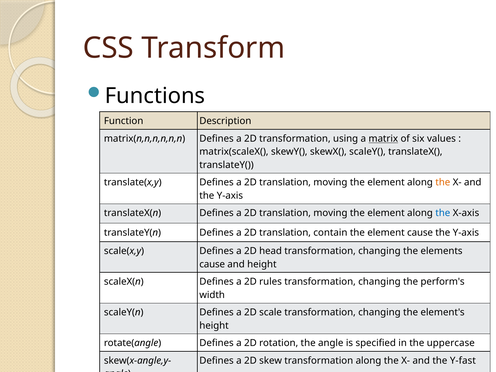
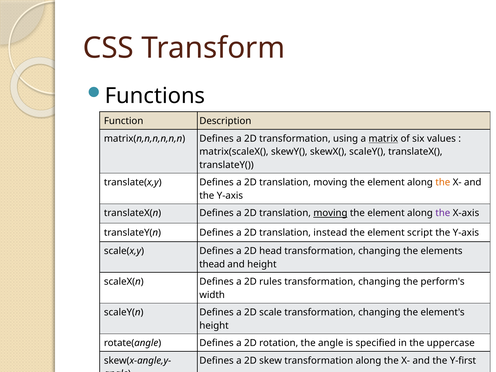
moving underline: none -> present (330, 213)
the colour: blue -> purple (443, 213)
contain: contain -> instead (330, 232)
element cause: cause -> script (420, 232)
cause: cause -> thead (212, 264)
Y-fast: Y-fast -> Y-first (463, 361)
